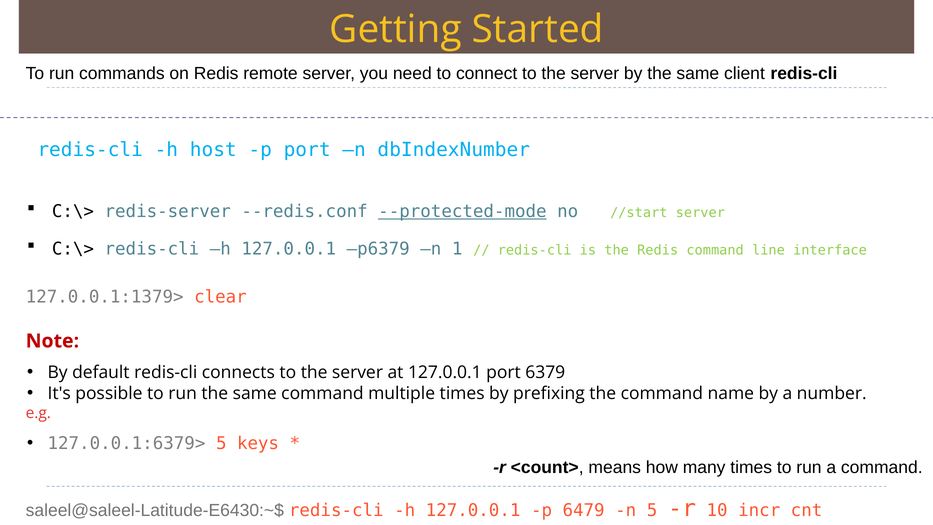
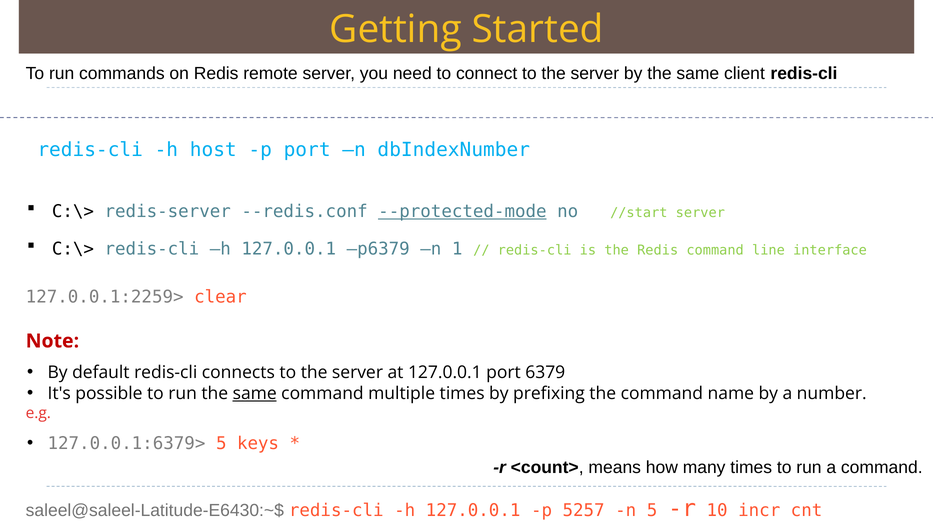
127.0.0.1:1379>: 127.0.0.1:1379> -> 127.0.0.1:2259> (105, 297)
same underline: none -> present (255, 393)
6479: 6479 -> 5257 (584, 510)
